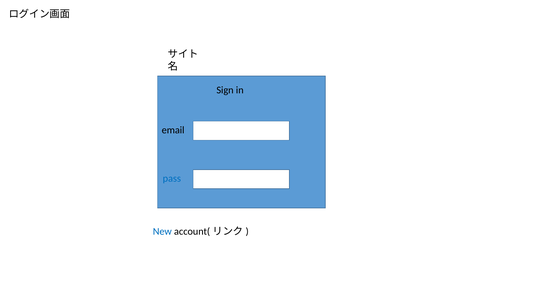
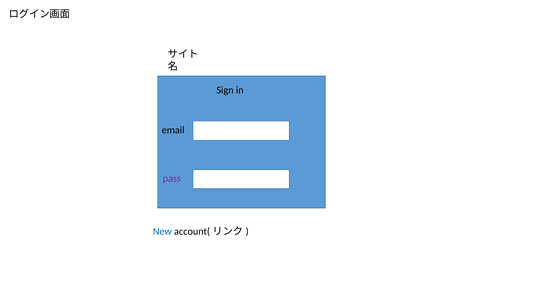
pass colour: blue -> purple (172, 178)
